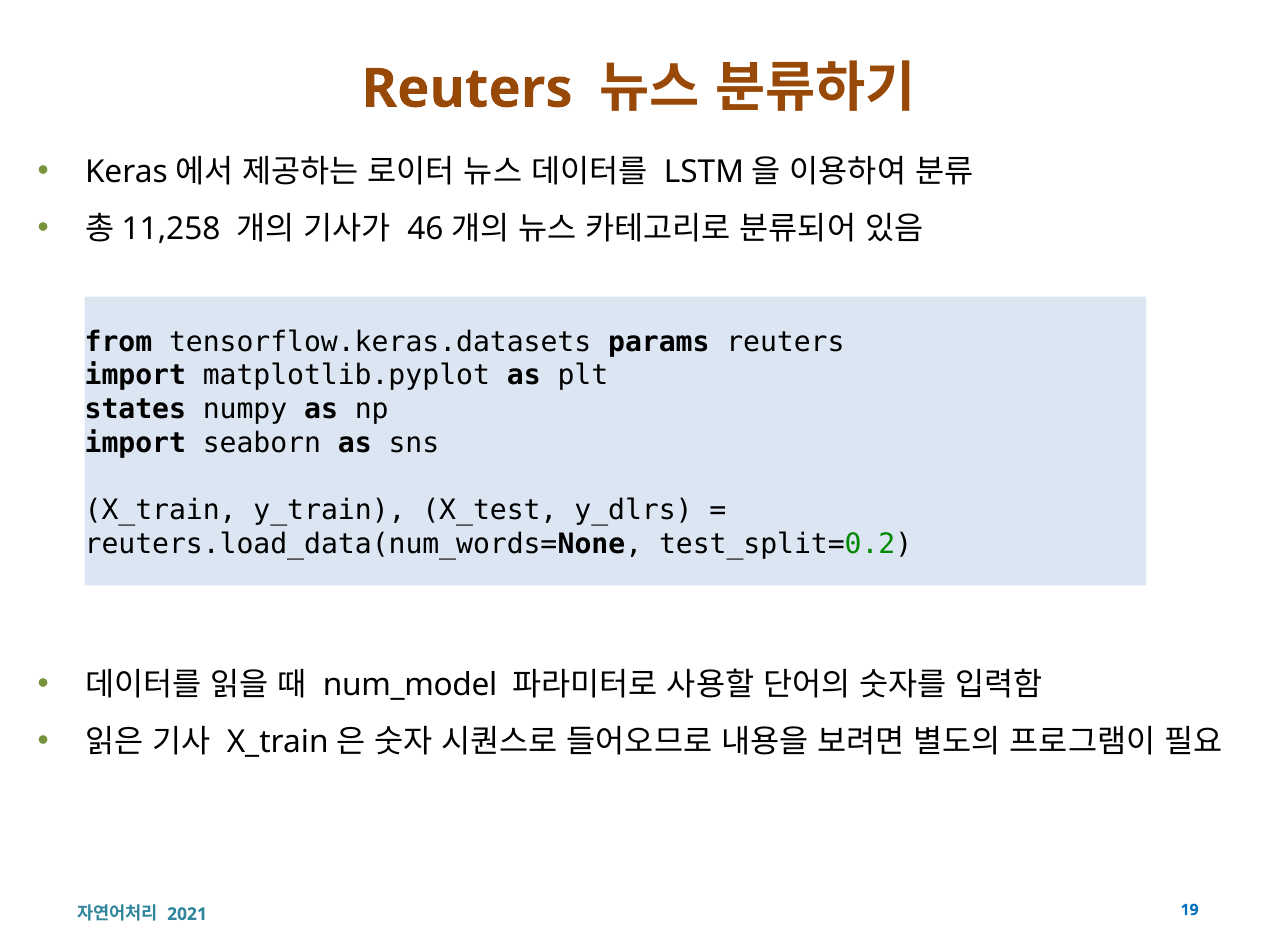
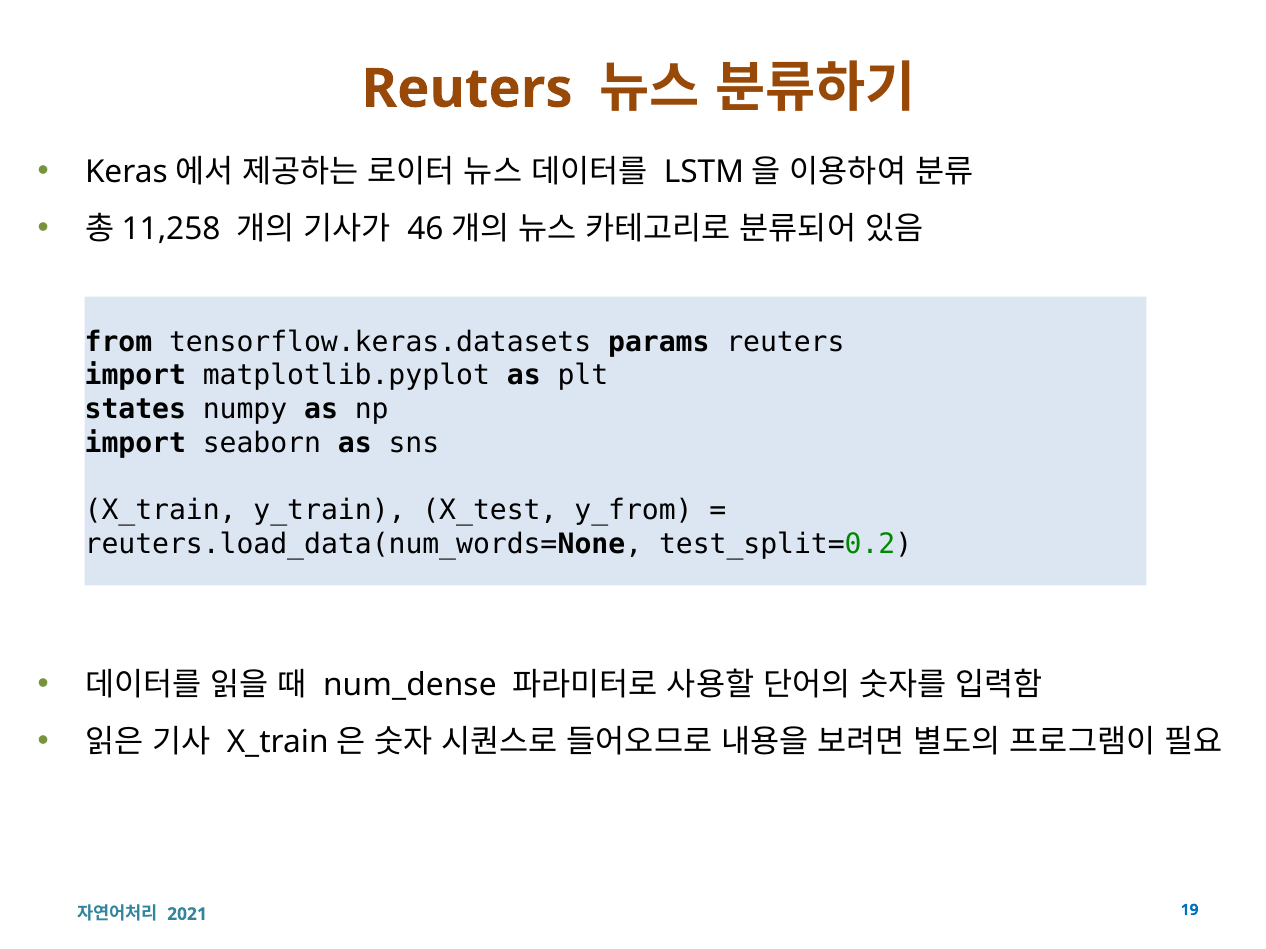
y_dlrs: y_dlrs -> y_from (634, 511)
num_model: num_model -> num_dense (410, 685)
